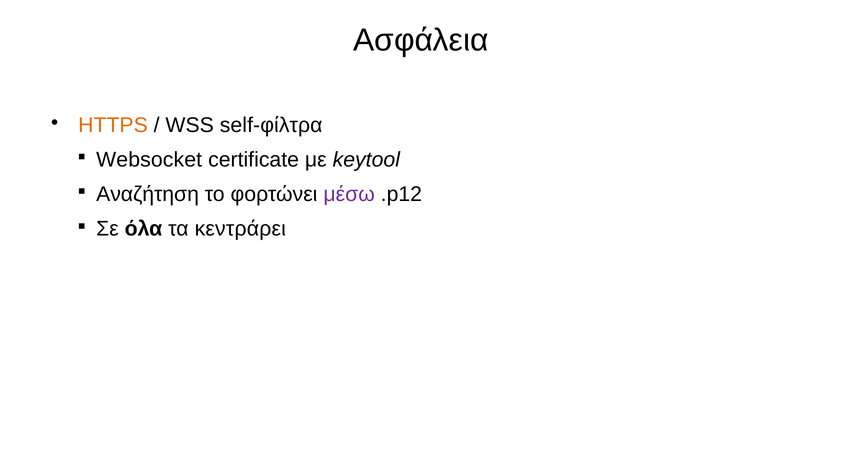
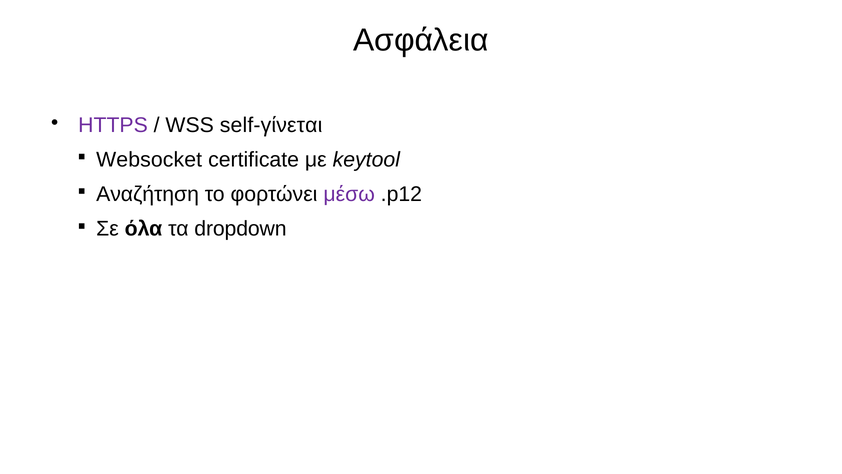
HTTPS colour: orange -> purple (113, 125)
self-φίλτρα: self-φίλτρα -> self-γίνεται (271, 125)
κεντράρει: κεντράρει -> dropdown (240, 229)
